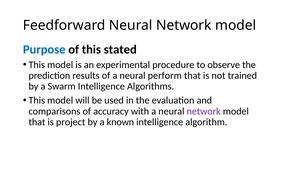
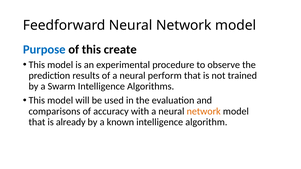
stated: stated -> create (120, 50)
network colour: purple -> orange (204, 111)
project: project -> already (71, 122)
